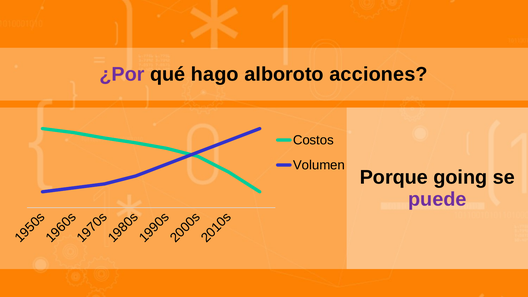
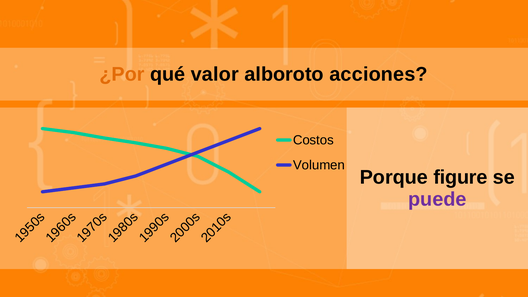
¿Por colour: purple -> orange (122, 74)
hago: hago -> valor (215, 74)
going: going -> figure (460, 177)
